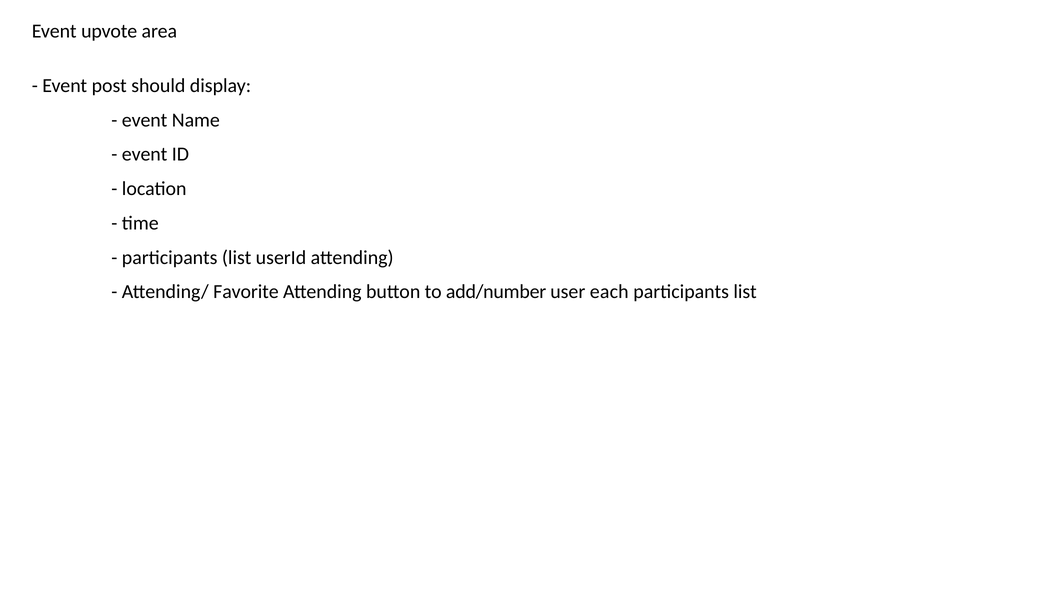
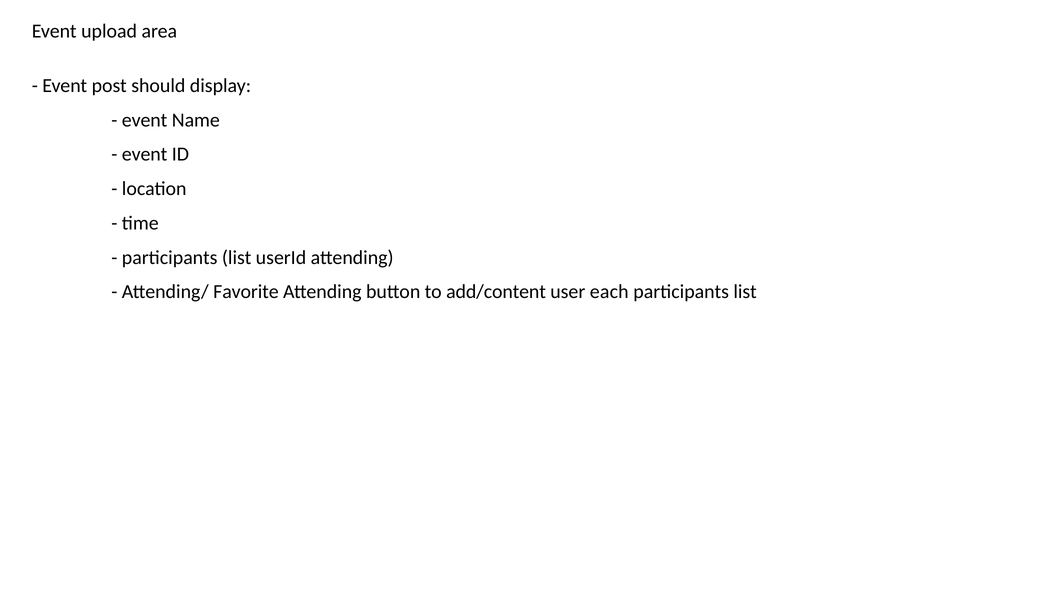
upvote: upvote -> upload (109, 31)
add/number: add/number -> add/content (496, 292)
